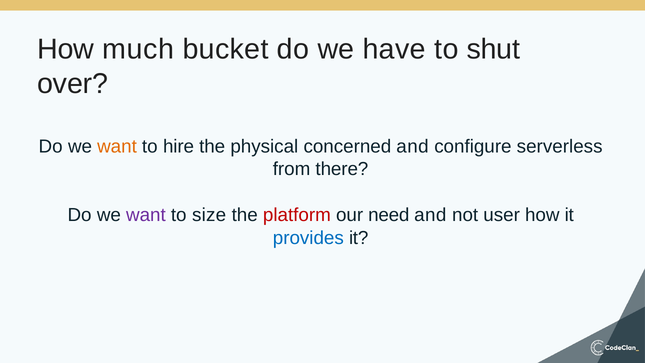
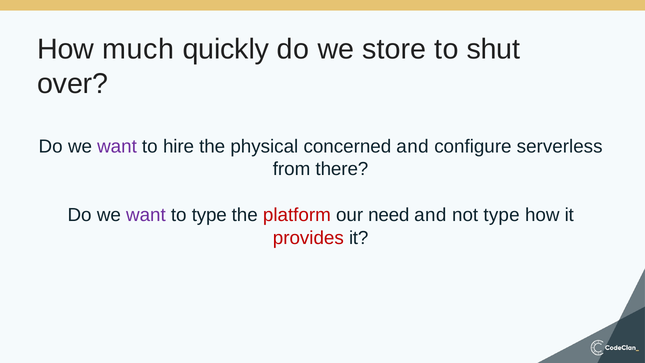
bucket: bucket -> quickly (226, 49)
have: have -> store (394, 49)
want colour: orange -> purple (117, 147)
to size: size -> type (209, 215)
not user: user -> type (502, 215)
provides colour: blue -> red (308, 238)
